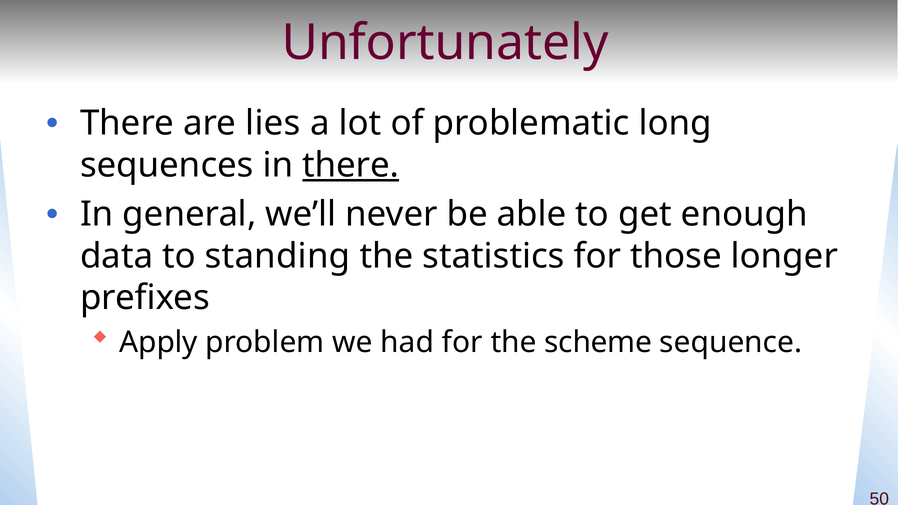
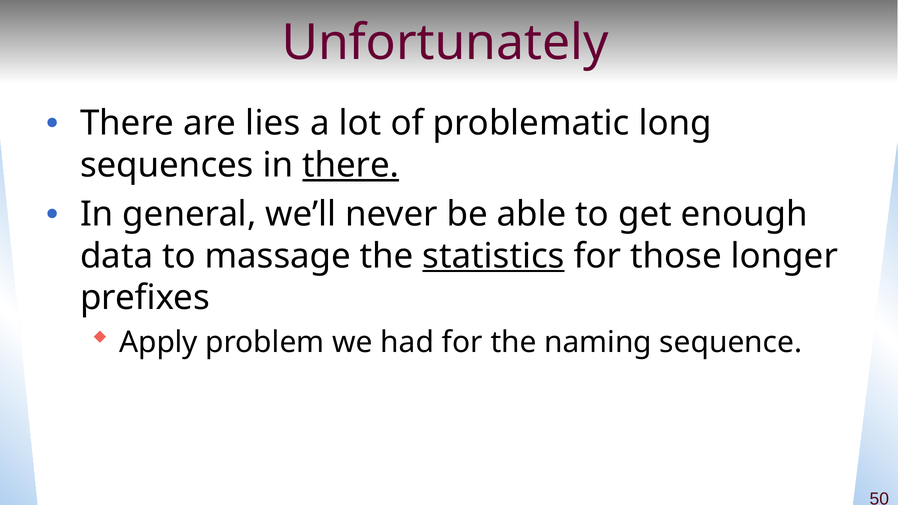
standing: standing -> massage (278, 256)
statistics underline: none -> present (494, 256)
scheme: scheme -> naming (598, 343)
